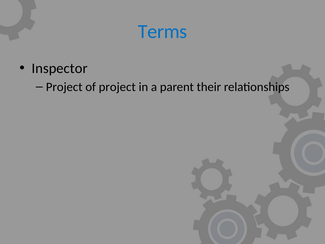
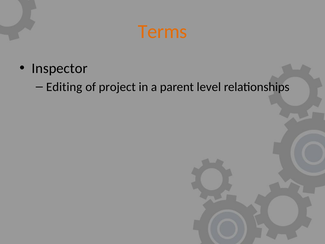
Terms colour: blue -> orange (163, 31)
Project: Project -> Editing (64, 87)
their: their -> level (209, 87)
